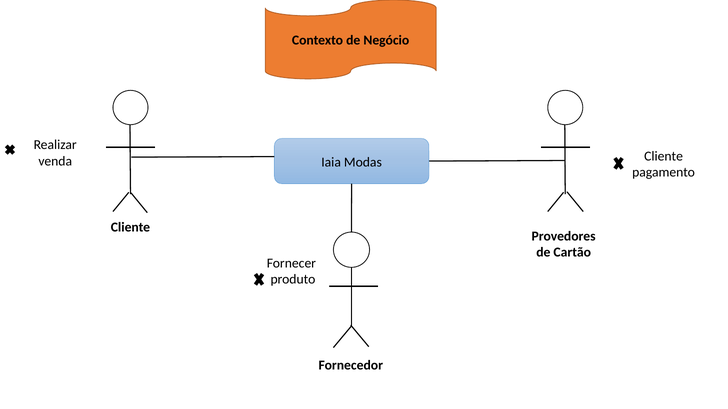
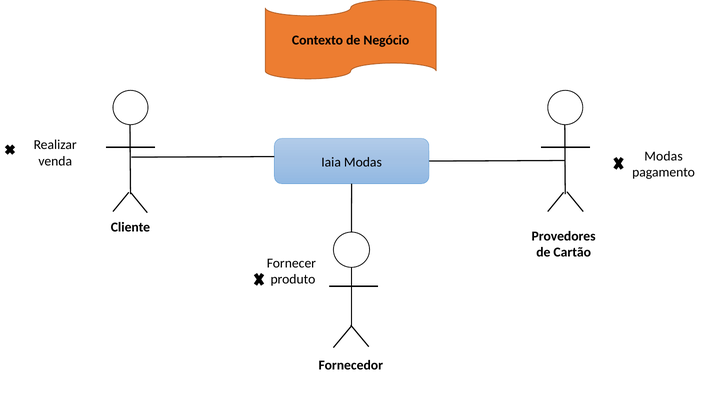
Cliente: Cliente -> Modas (663, 156)
